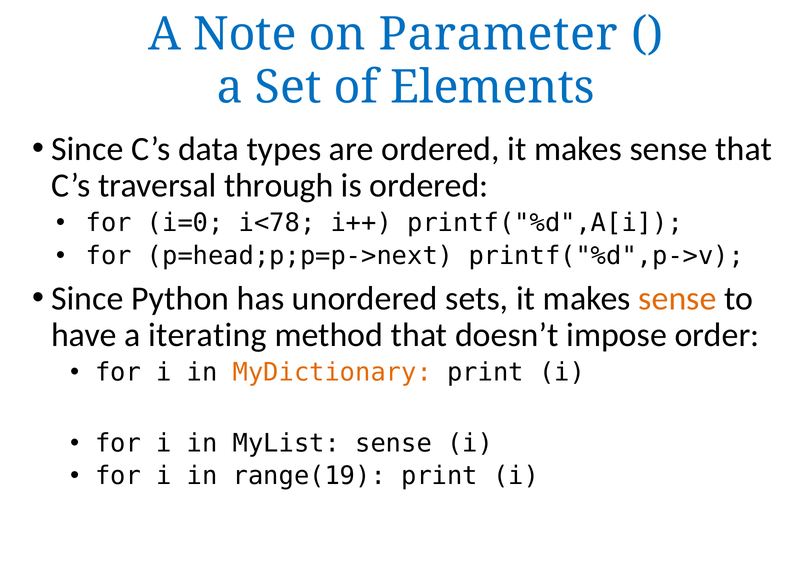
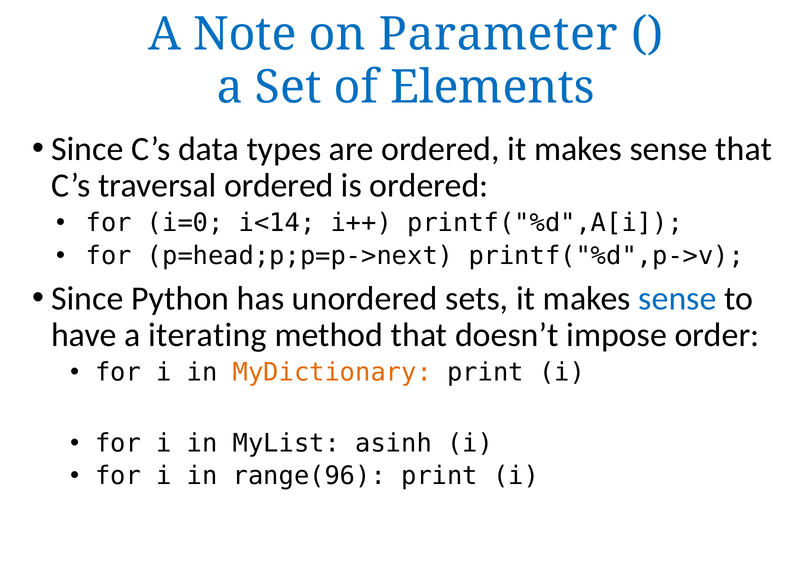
traversal through: through -> ordered (279, 186)
i<78: i<78 -> i<14 (277, 223)
sense colour: orange -> blue (677, 299)
MyList sense: sense -> asinh (394, 443)
range(19: range(19 -> range(96 (309, 476)
